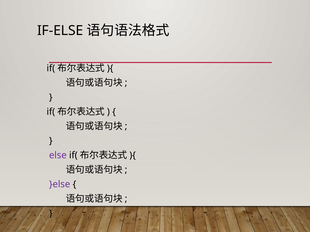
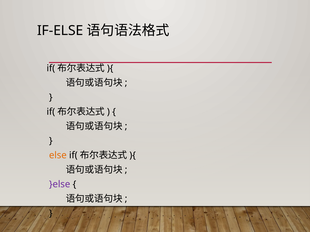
else colour: purple -> orange (58, 156)
